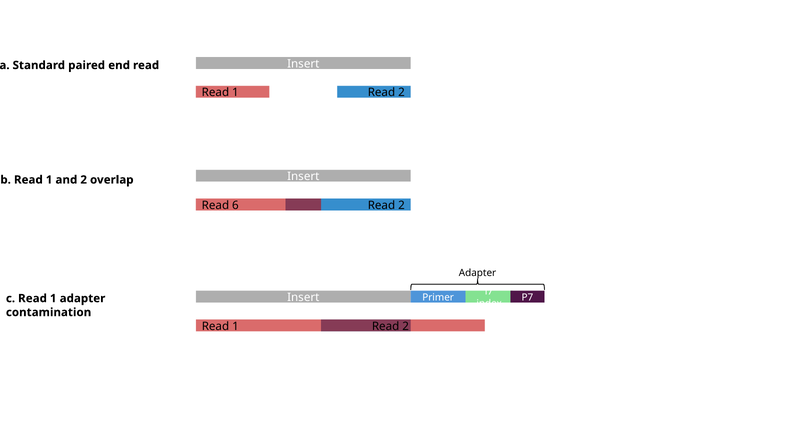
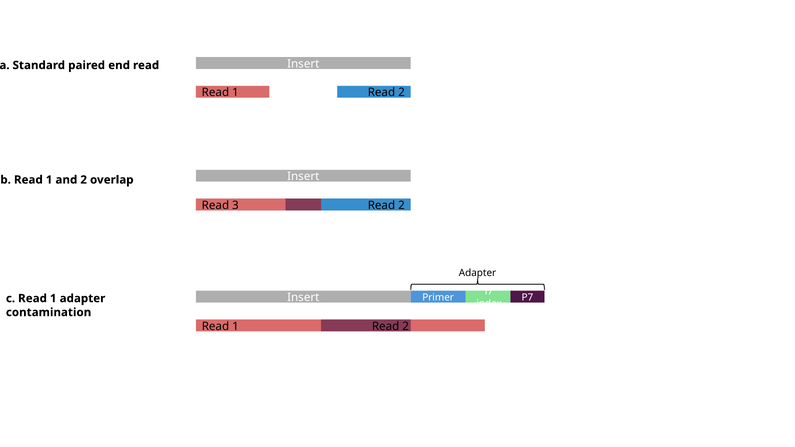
6: 6 -> 3 (235, 205)
